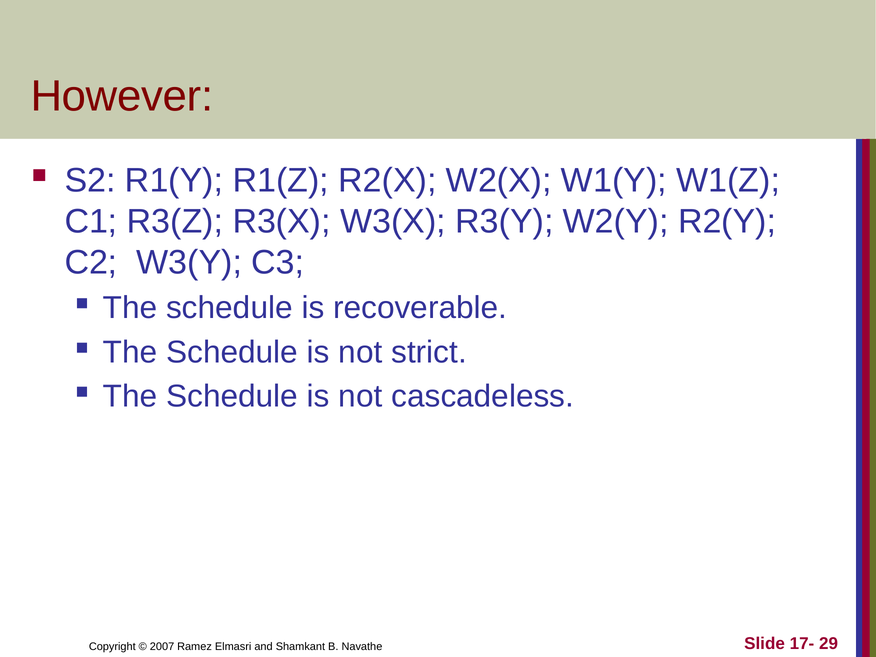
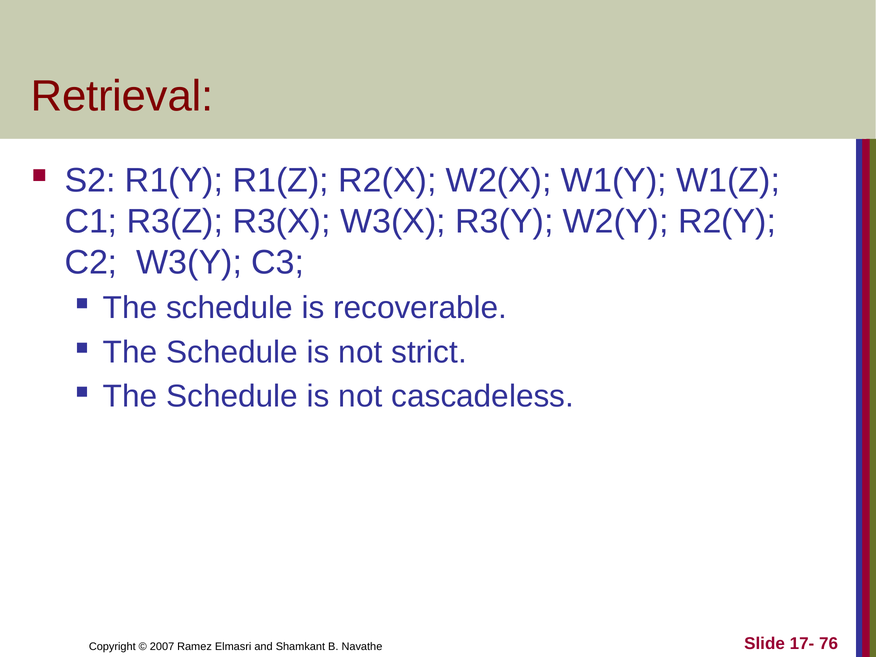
However: However -> Retrieval (122, 96)
29: 29 -> 76 (829, 644)
